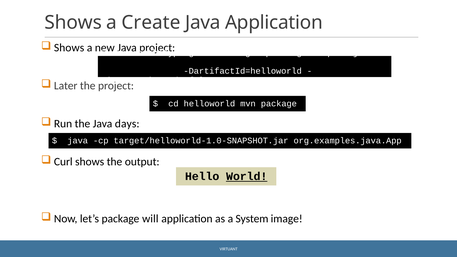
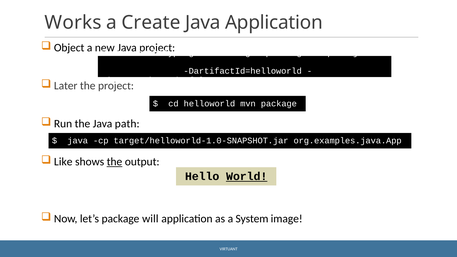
Shows: Shows -> Works (73, 22)
Shows: Shows -> Object (69, 48)
days: days -> path (127, 124)
Curl: Curl -> Like (63, 162)
the underline: none -> present (115, 162)
